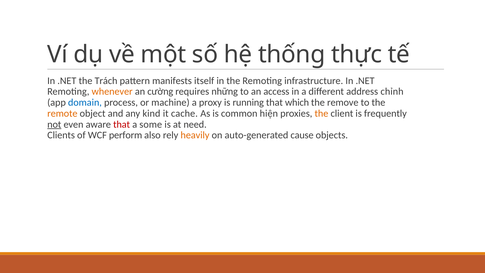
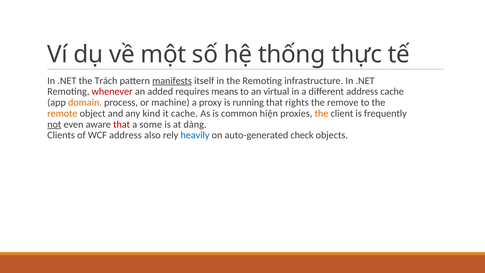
manifests underline: none -> present (172, 81)
whenever colour: orange -> red (112, 92)
cường: cường -> added (160, 92)
những: những -> means (225, 92)
access: access -> virtual (276, 92)
address chỉnh: chỉnh -> cache (392, 92)
domain colour: blue -> orange (85, 102)
which: which -> rights (297, 102)
need: need -> dàng (195, 124)
WCF perform: perform -> address (125, 135)
heavily colour: orange -> blue (195, 135)
cause: cause -> check (302, 135)
